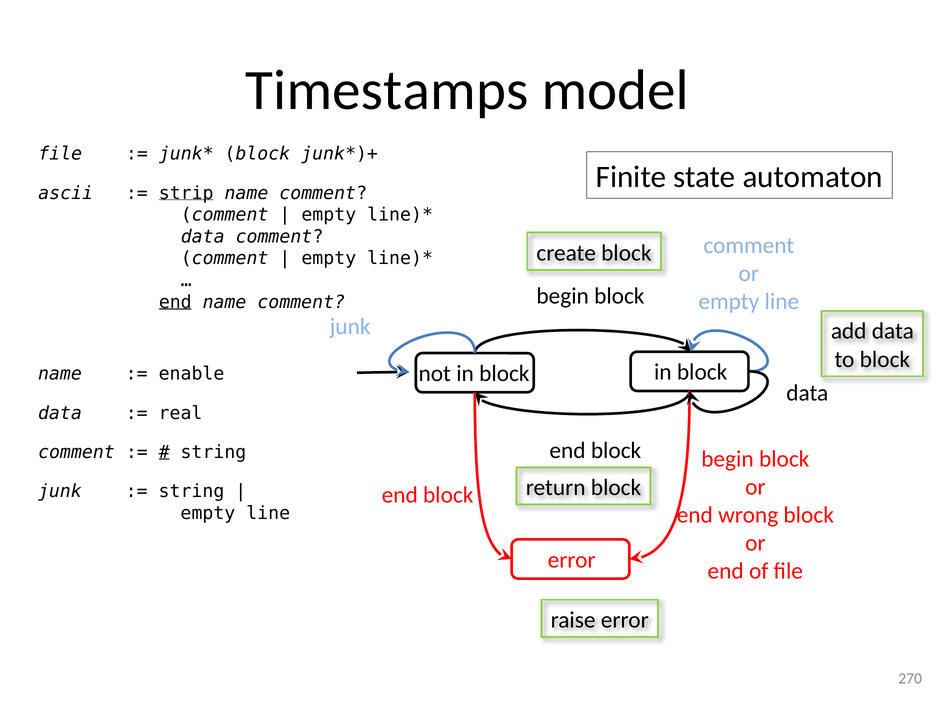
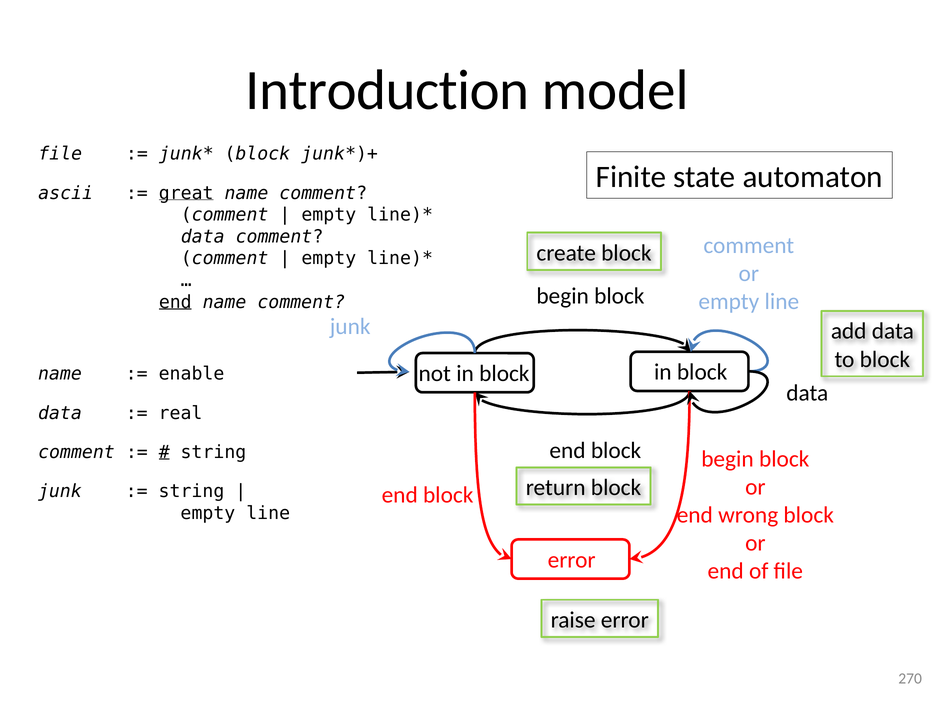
Timestamps: Timestamps -> Introduction (387, 91)
strip: strip -> great (186, 193)
